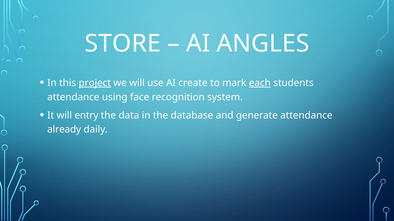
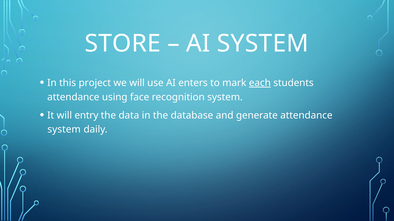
AI ANGLES: ANGLES -> SYSTEM (263, 44)
project underline: present -> none (95, 83)
create: create -> enters (193, 83)
already: already -> system (64, 130)
